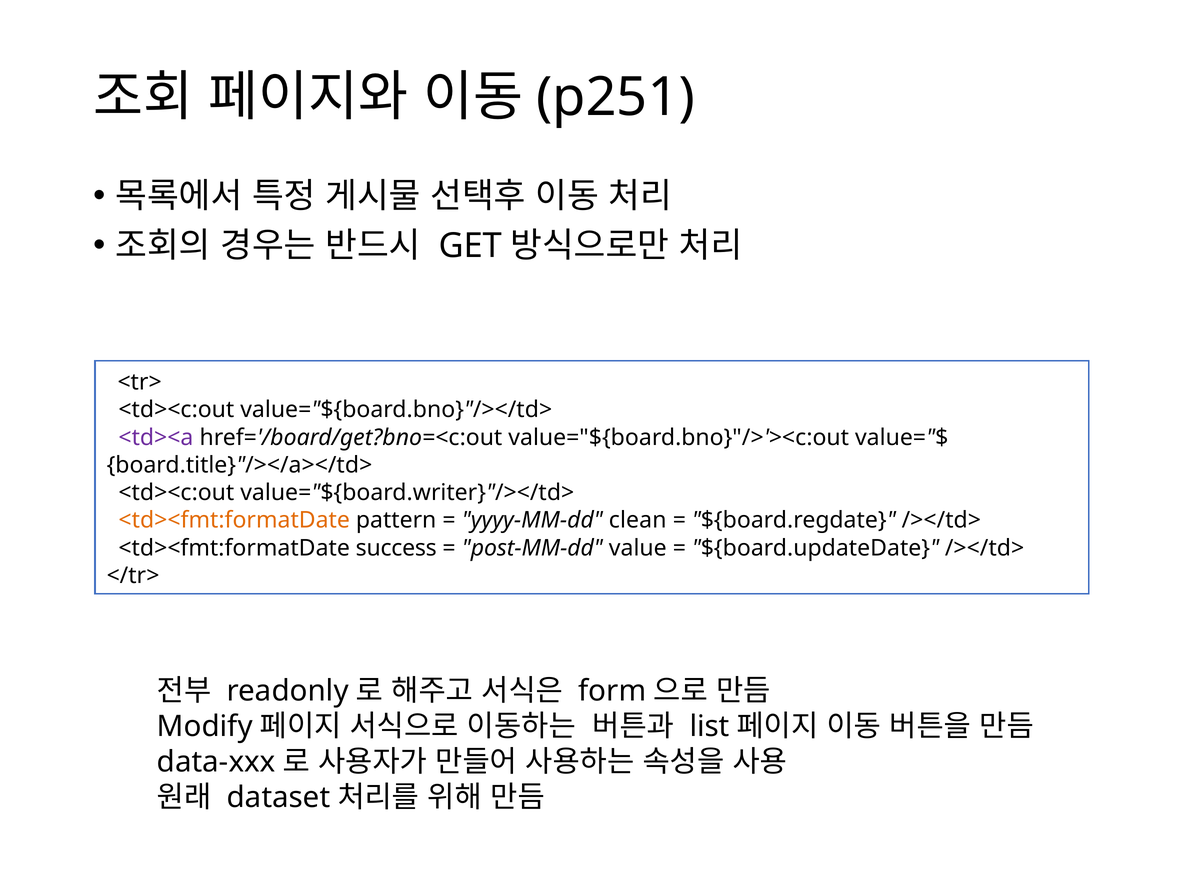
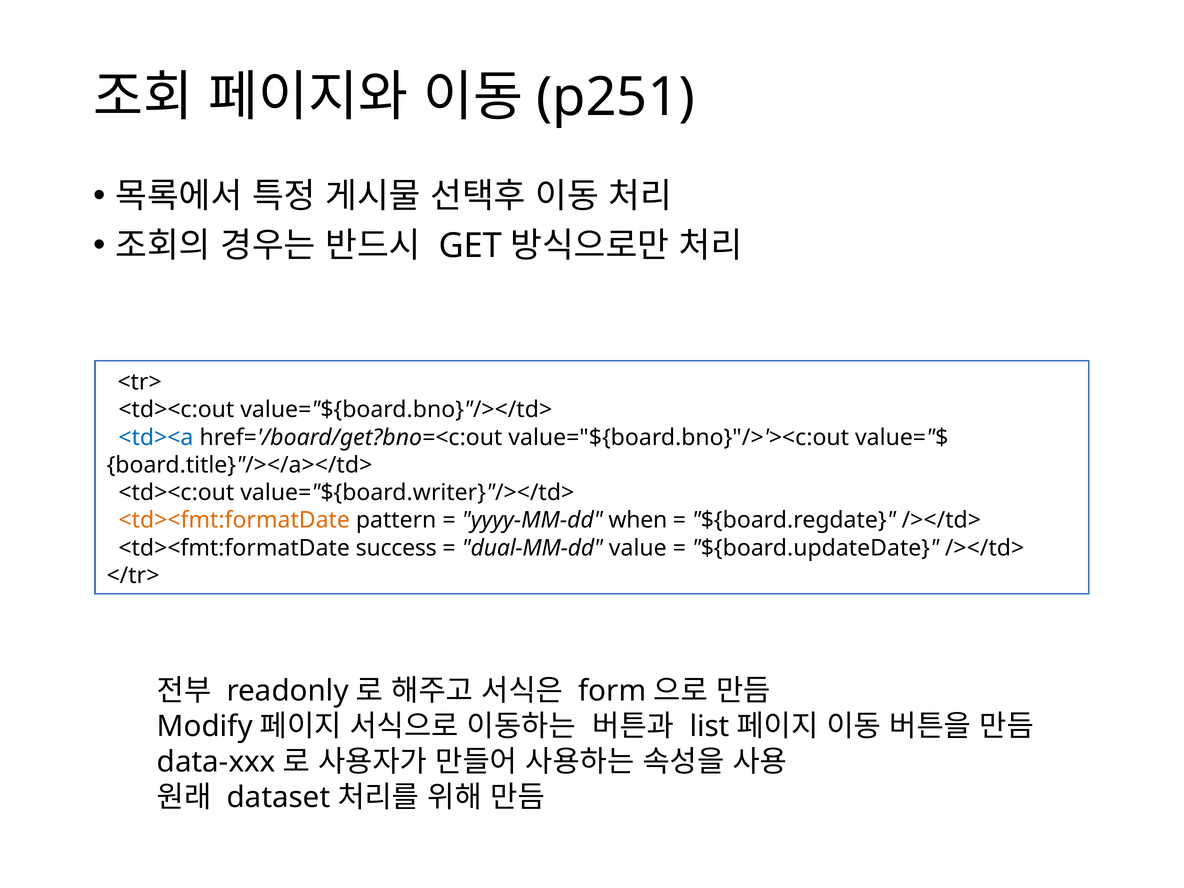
<td><a colour: purple -> blue (156, 437)
clean: clean -> when (638, 520)
post-MM-dd: post-MM-dd -> dual-MM-dd (532, 548)
